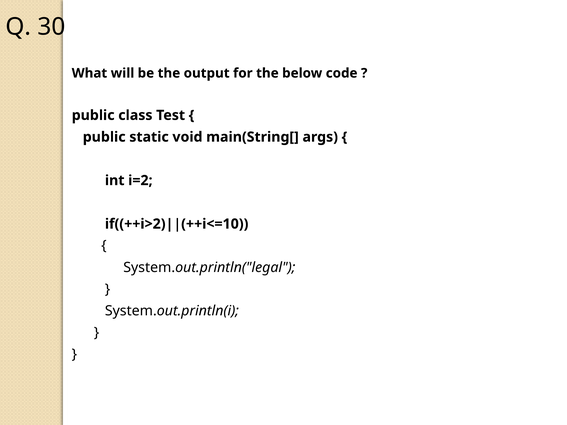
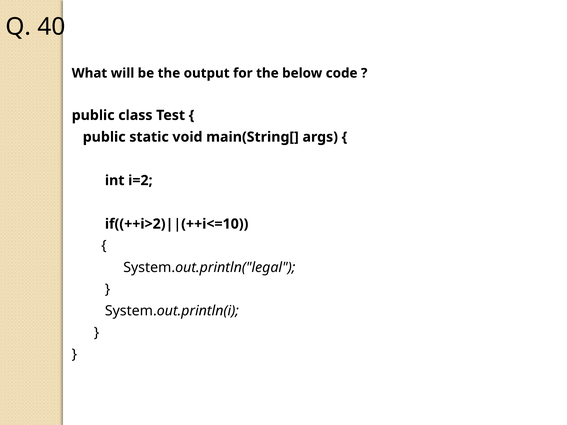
30: 30 -> 40 (51, 27)
